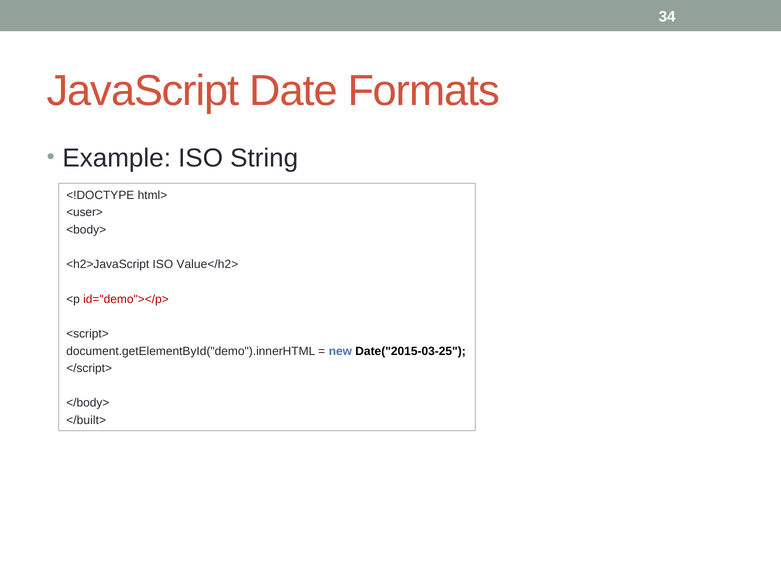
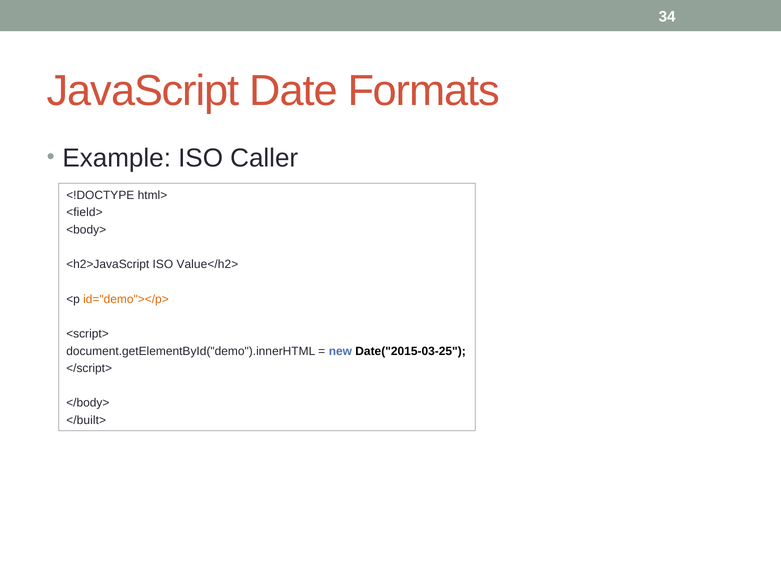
String: String -> Caller (264, 158)
<user>: <user> -> <field> (84, 212)
id="demo"></p> colour: red -> orange (126, 299)
